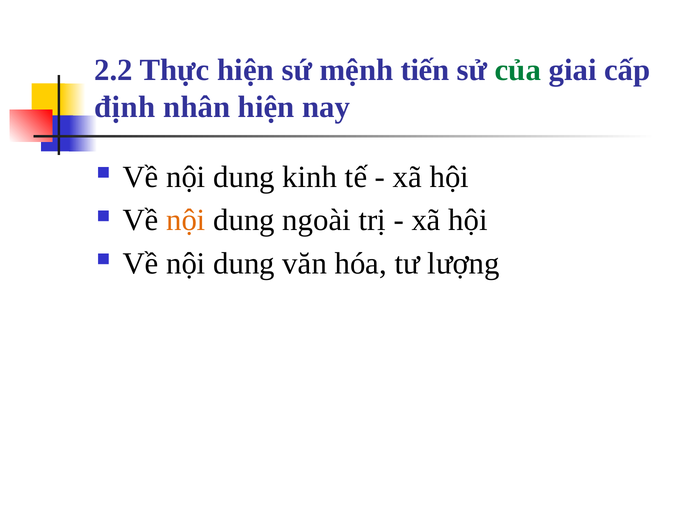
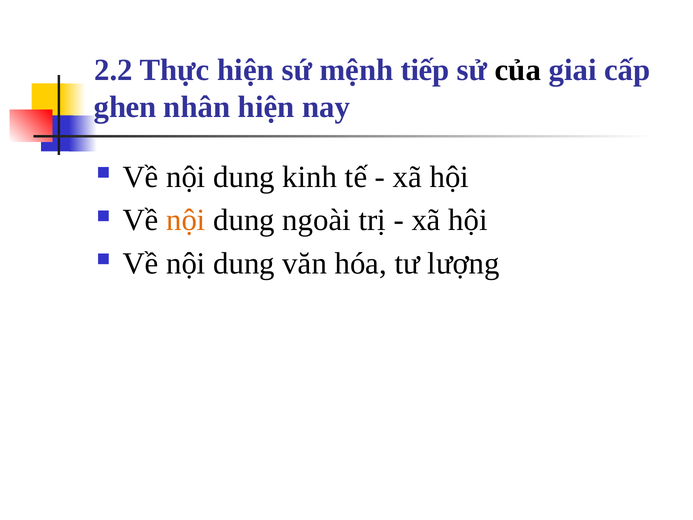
tiến: tiến -> tiếp (425, 70)
của colour: green -> black (518, 70)
định: định -> ghen (125, 107)
